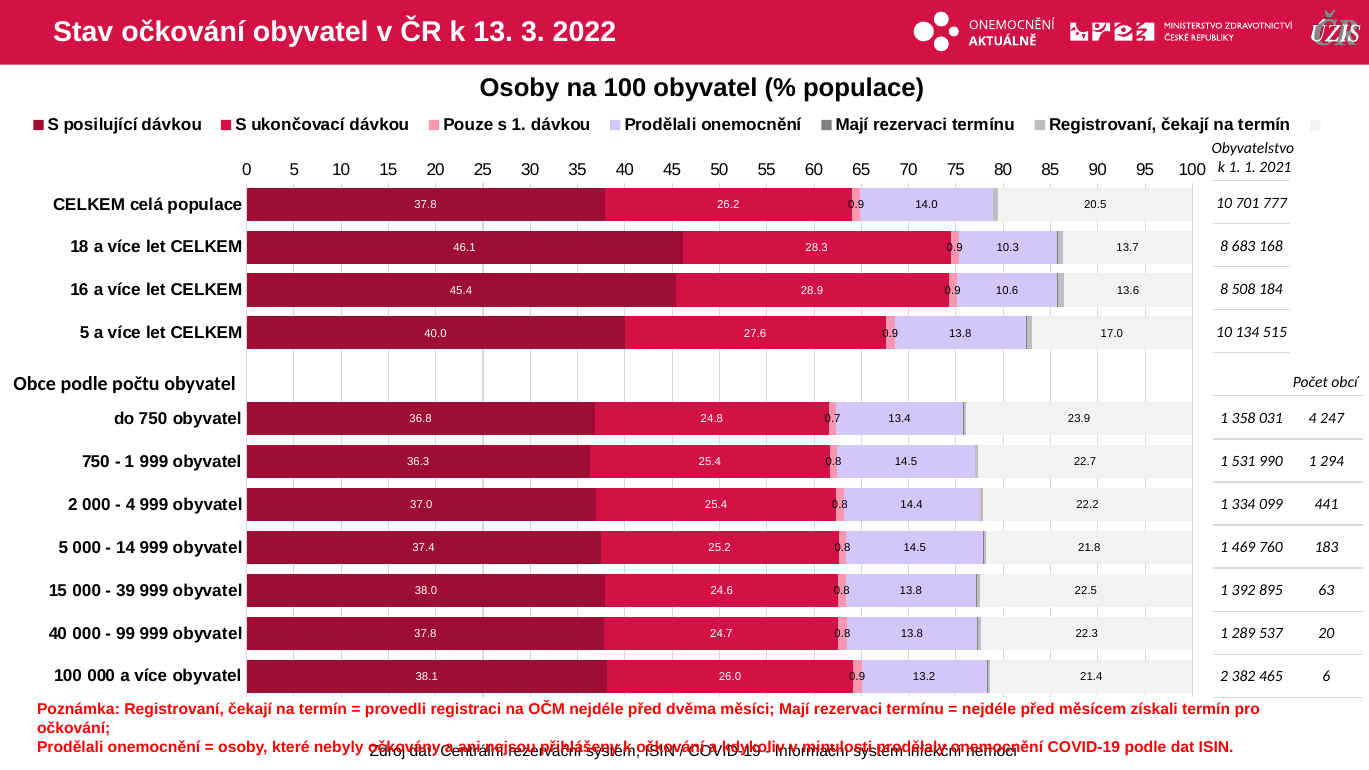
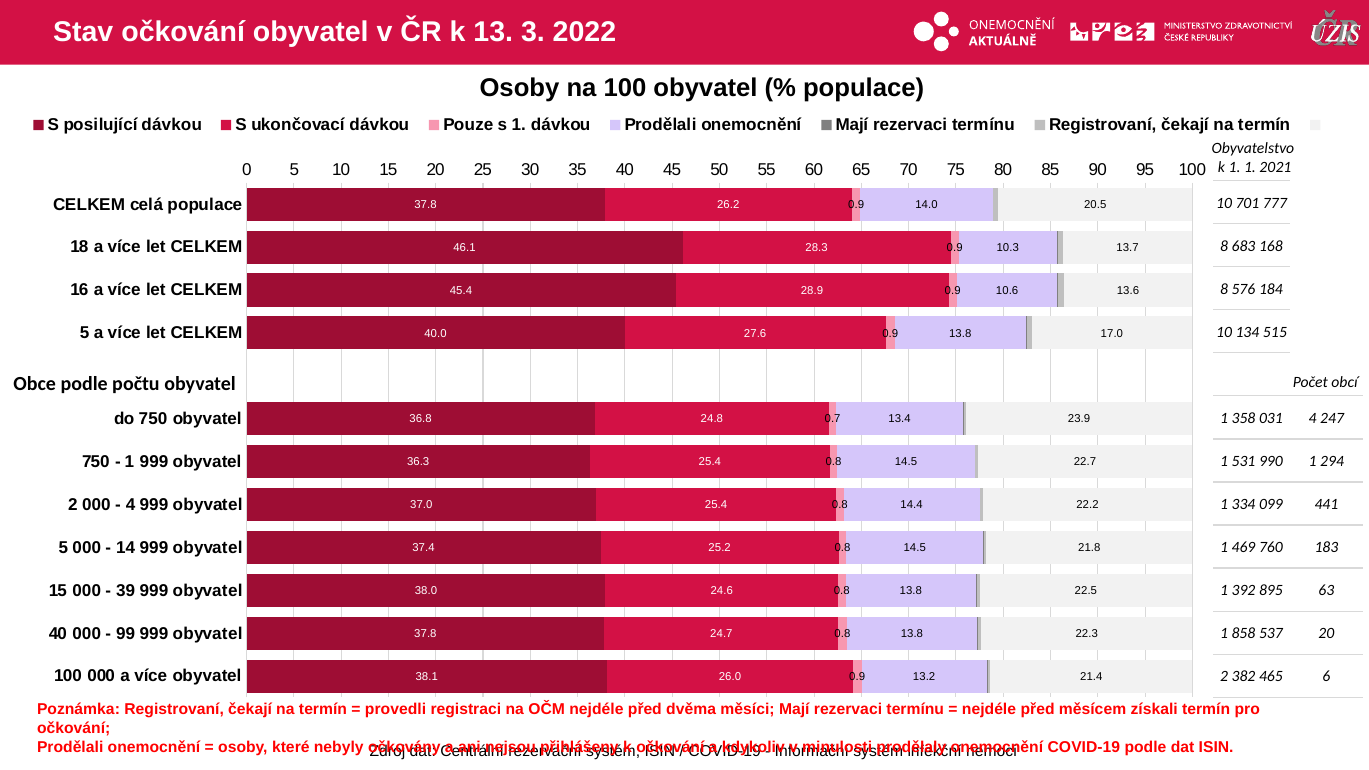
508: 508 -> 576 (1243, 289)
289: 289 -> 858 (1243, 633)
